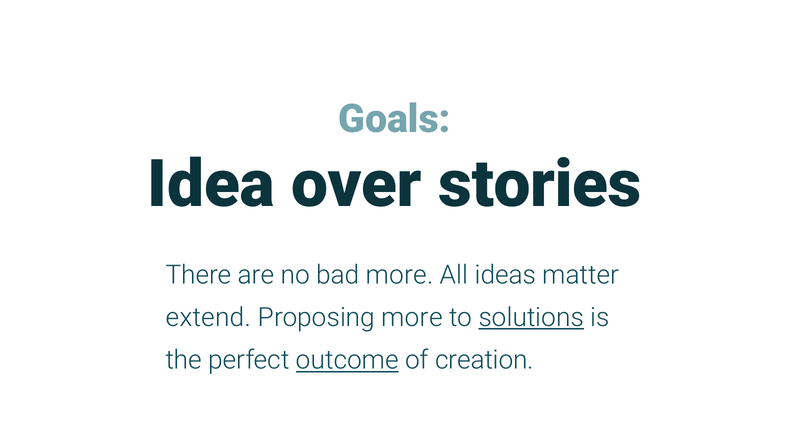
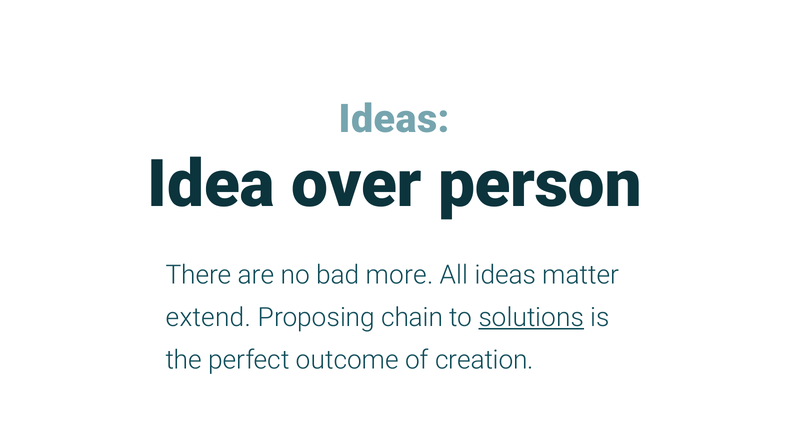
Goals: Goals -> Ideas (394, 119)
stories: stories -> person (540, 184)
Proposing more: more -> chain (412, 318)
outcome underline: present -> none (347, 360)
